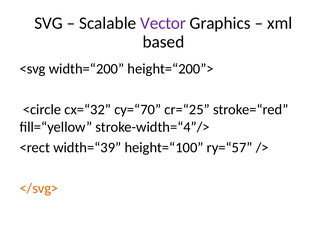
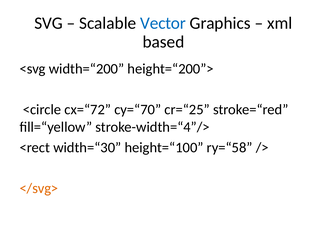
Vector colour: purple -> blue (163, 23)
cx=“32: cx=“32 -> cx=“72 (88, 109)
width=“39: width=“39 -> width=“30 (87, 147)
ry=“57: ry=“57 -> ry=“58 (230, 147)
